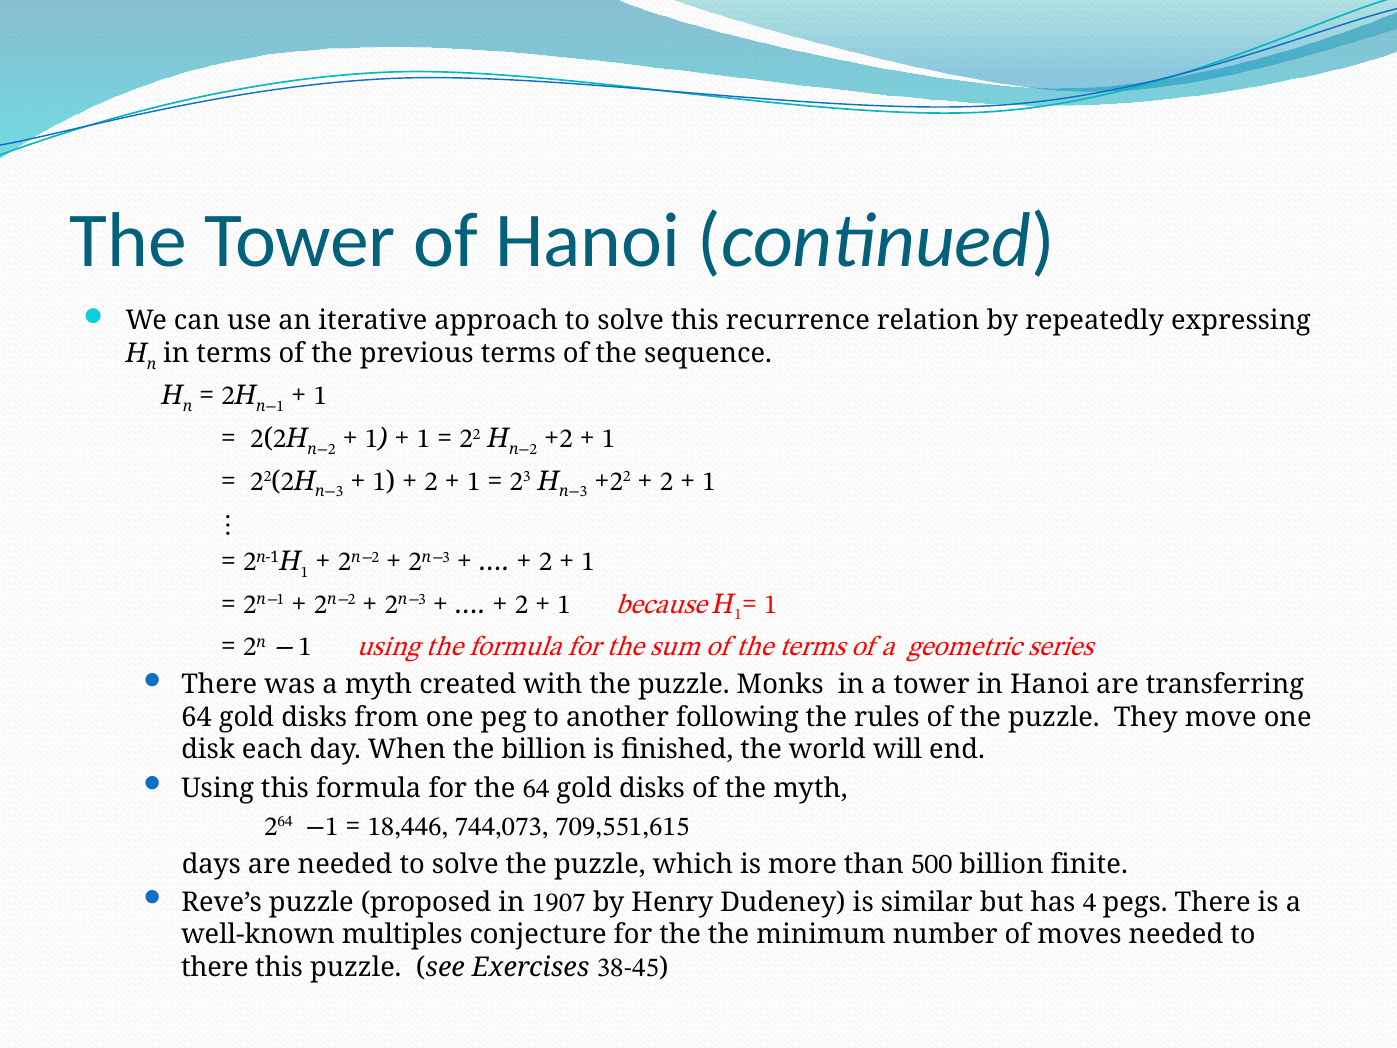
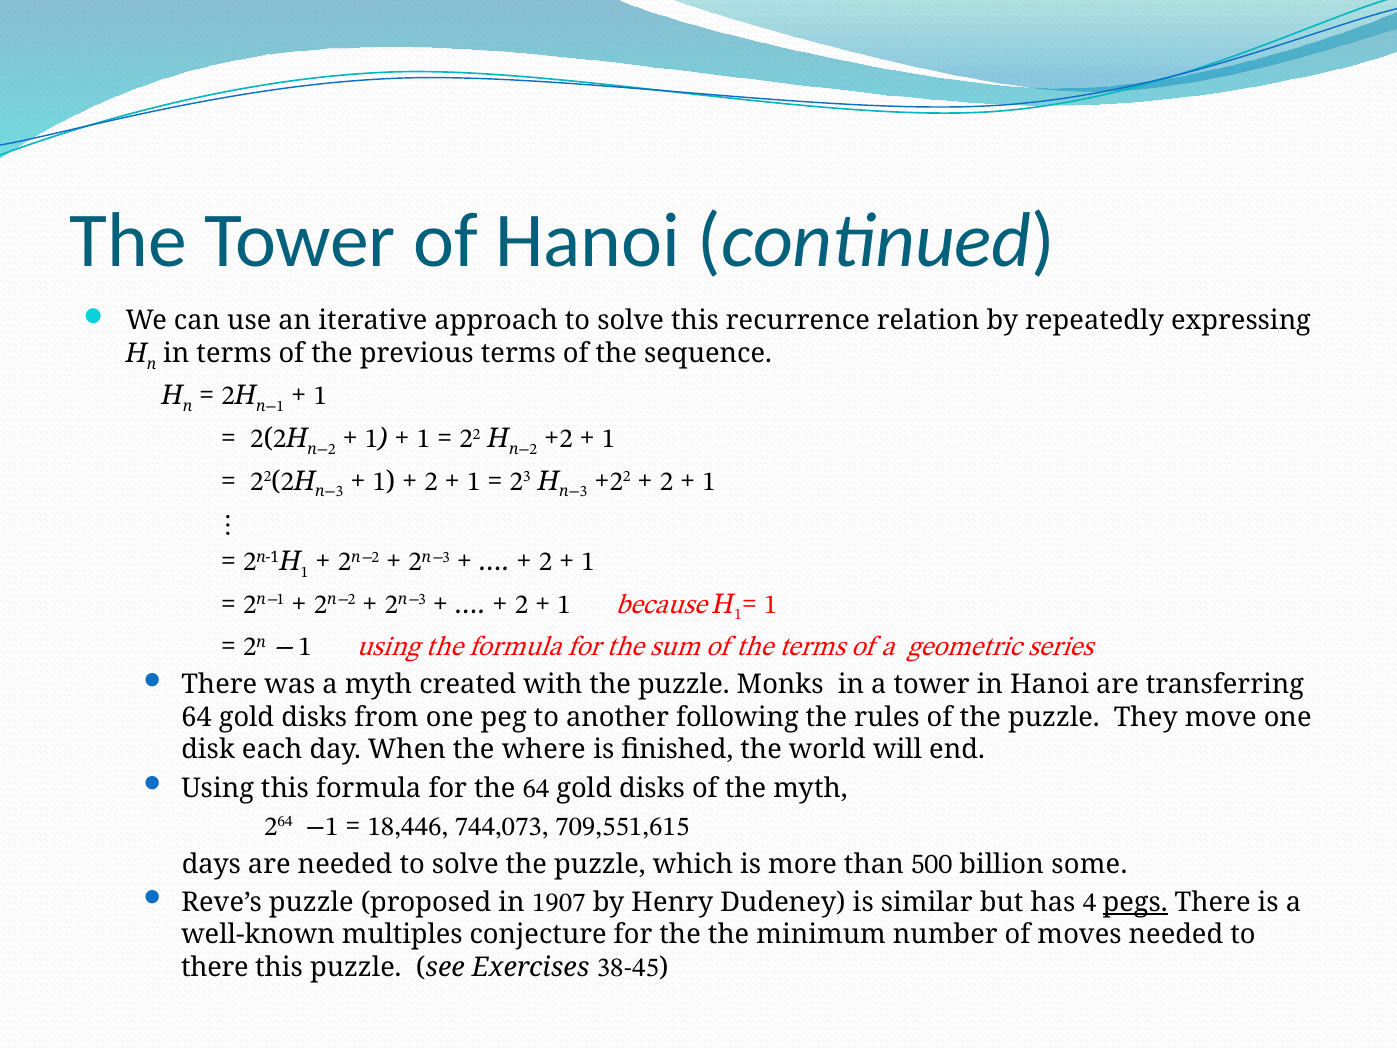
the billion: billion -> where (544, 750)
finite: finite -> some (1089, 864)
pegs underline: none -> present (1135, 902)
